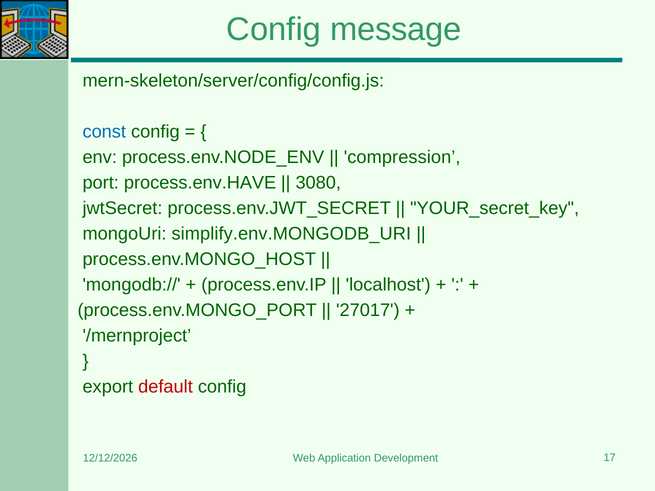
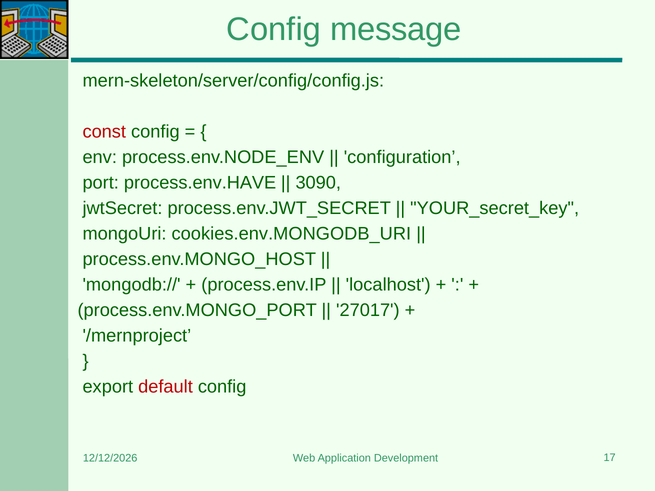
const colour: blue -> red (104, 132)
compression: compression -> configuration (402, 157)
3080: 3080 -> 3090 (318, 183)
simplify.env.MONGODB_URI: simplify.env.MONGODB_URI -> cookies.env.MONGODB_URI (291, 234)
